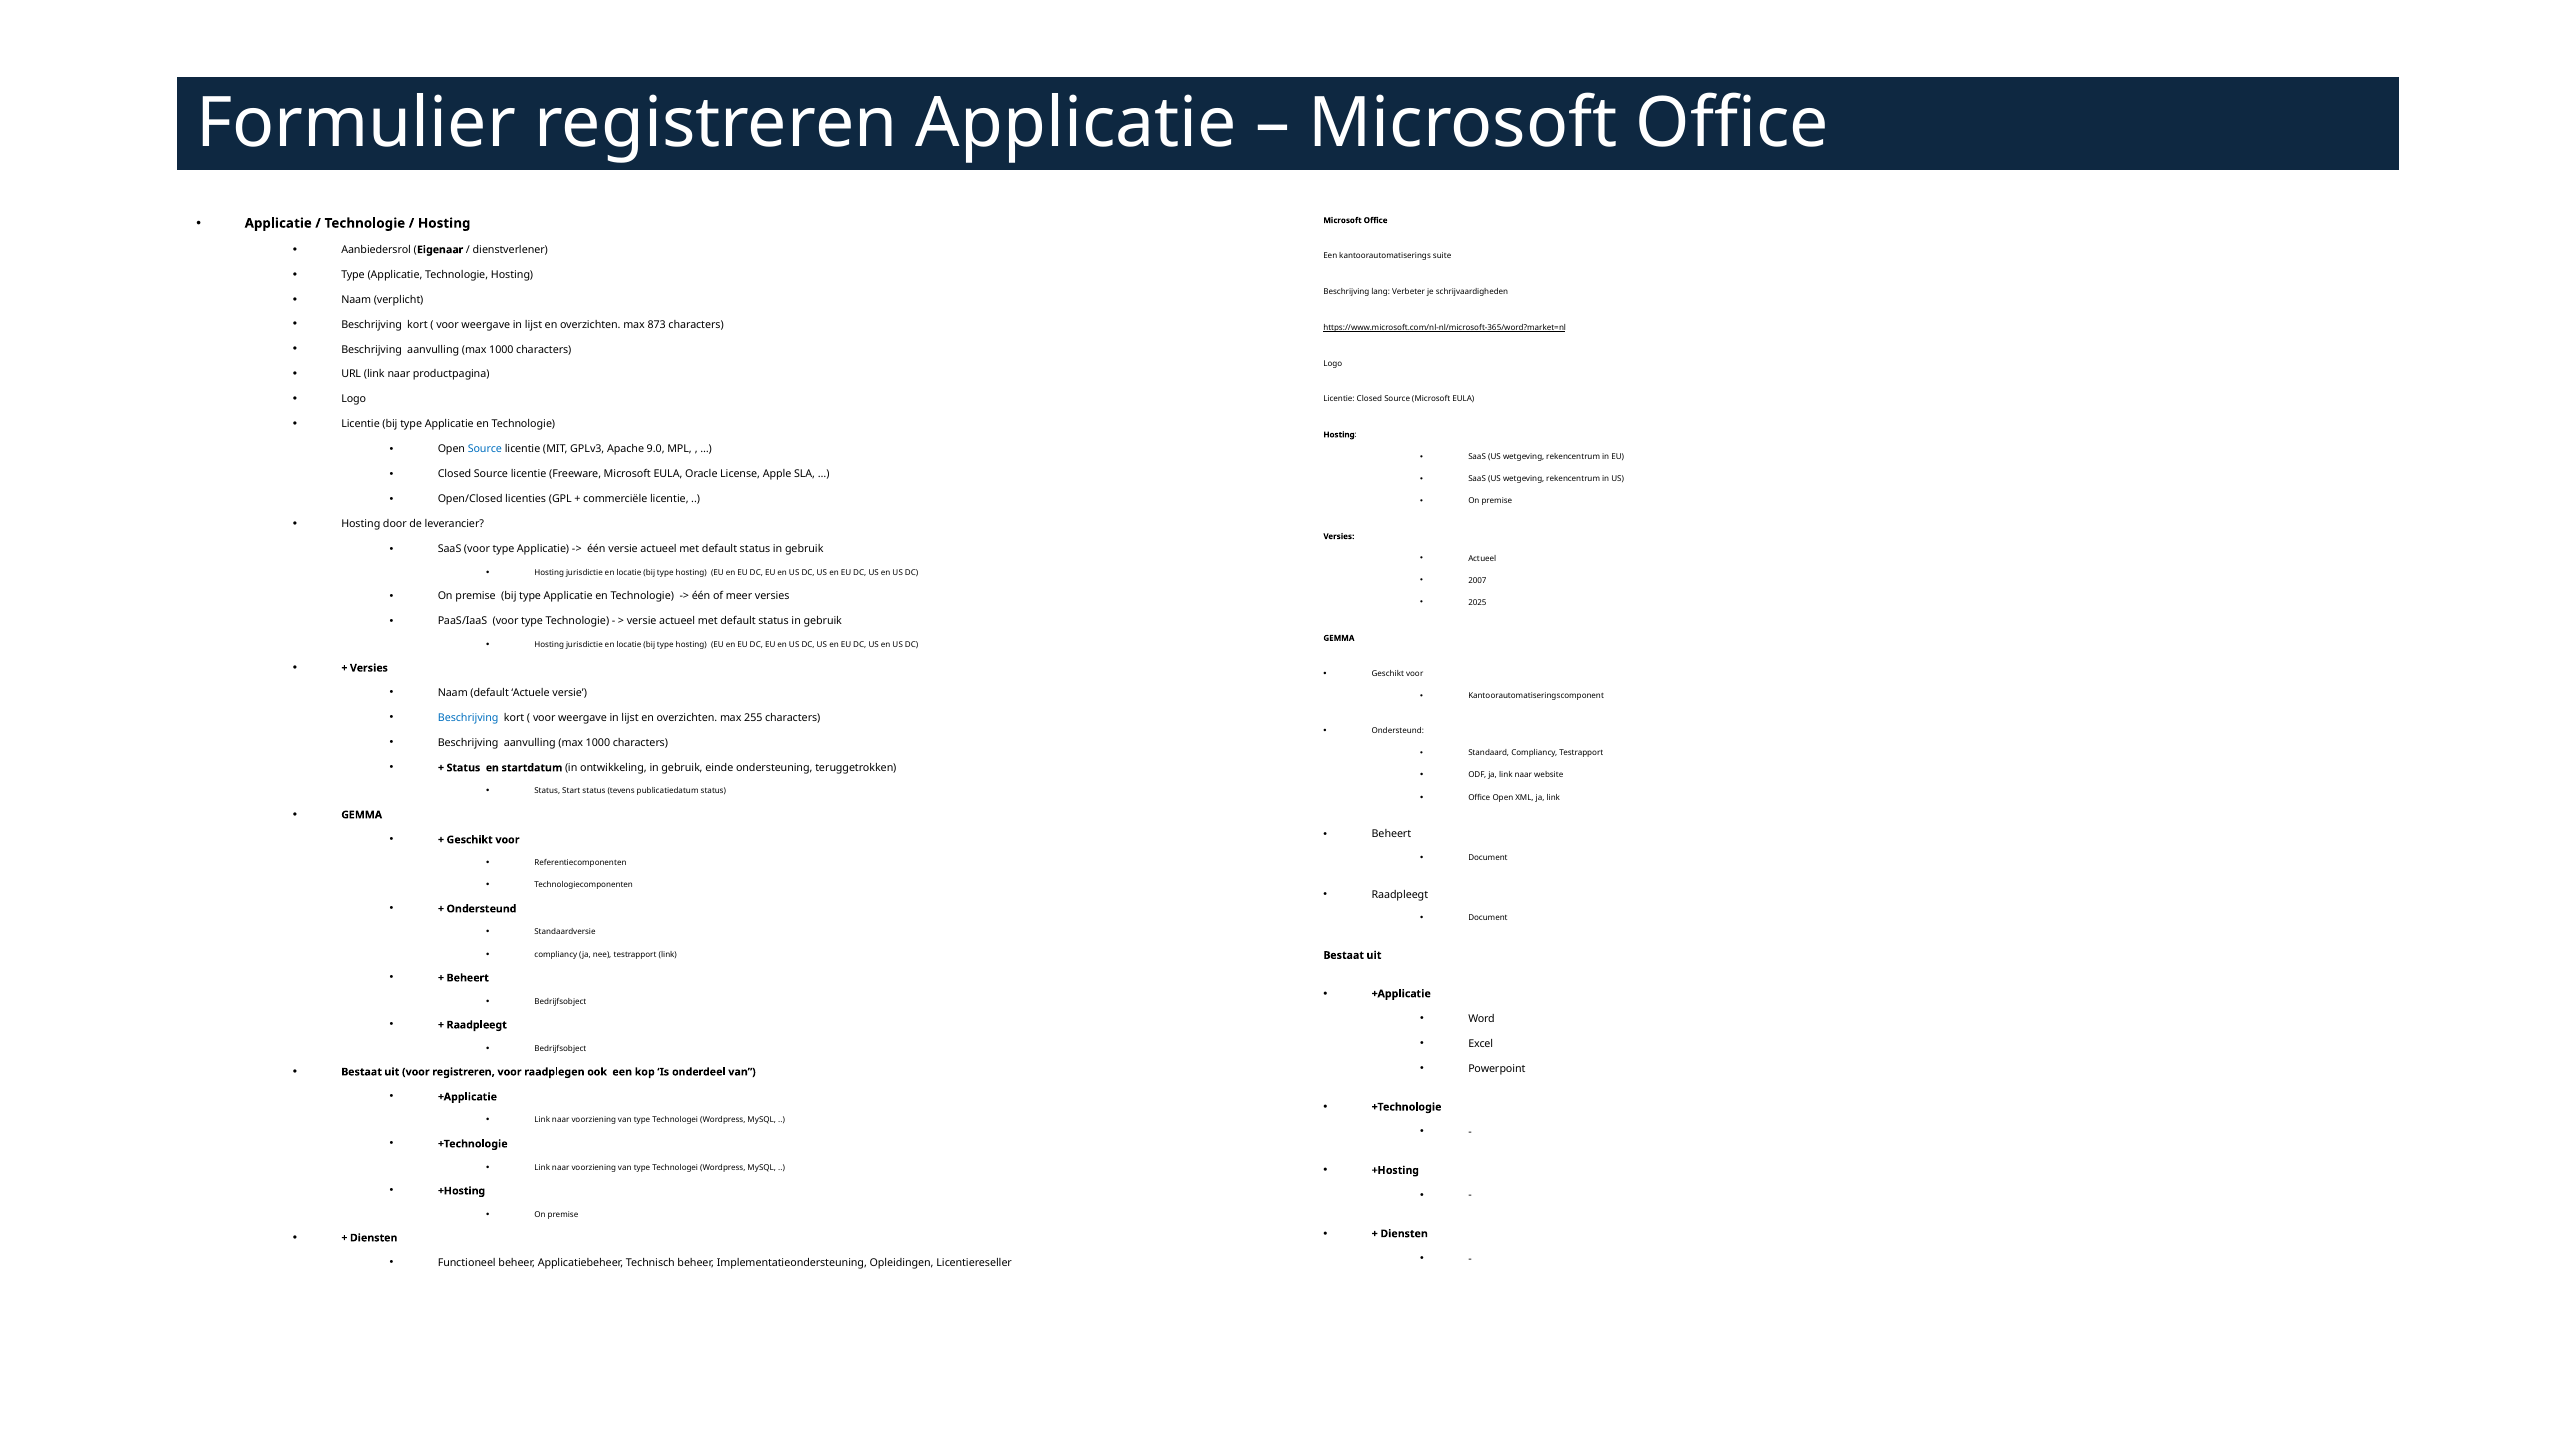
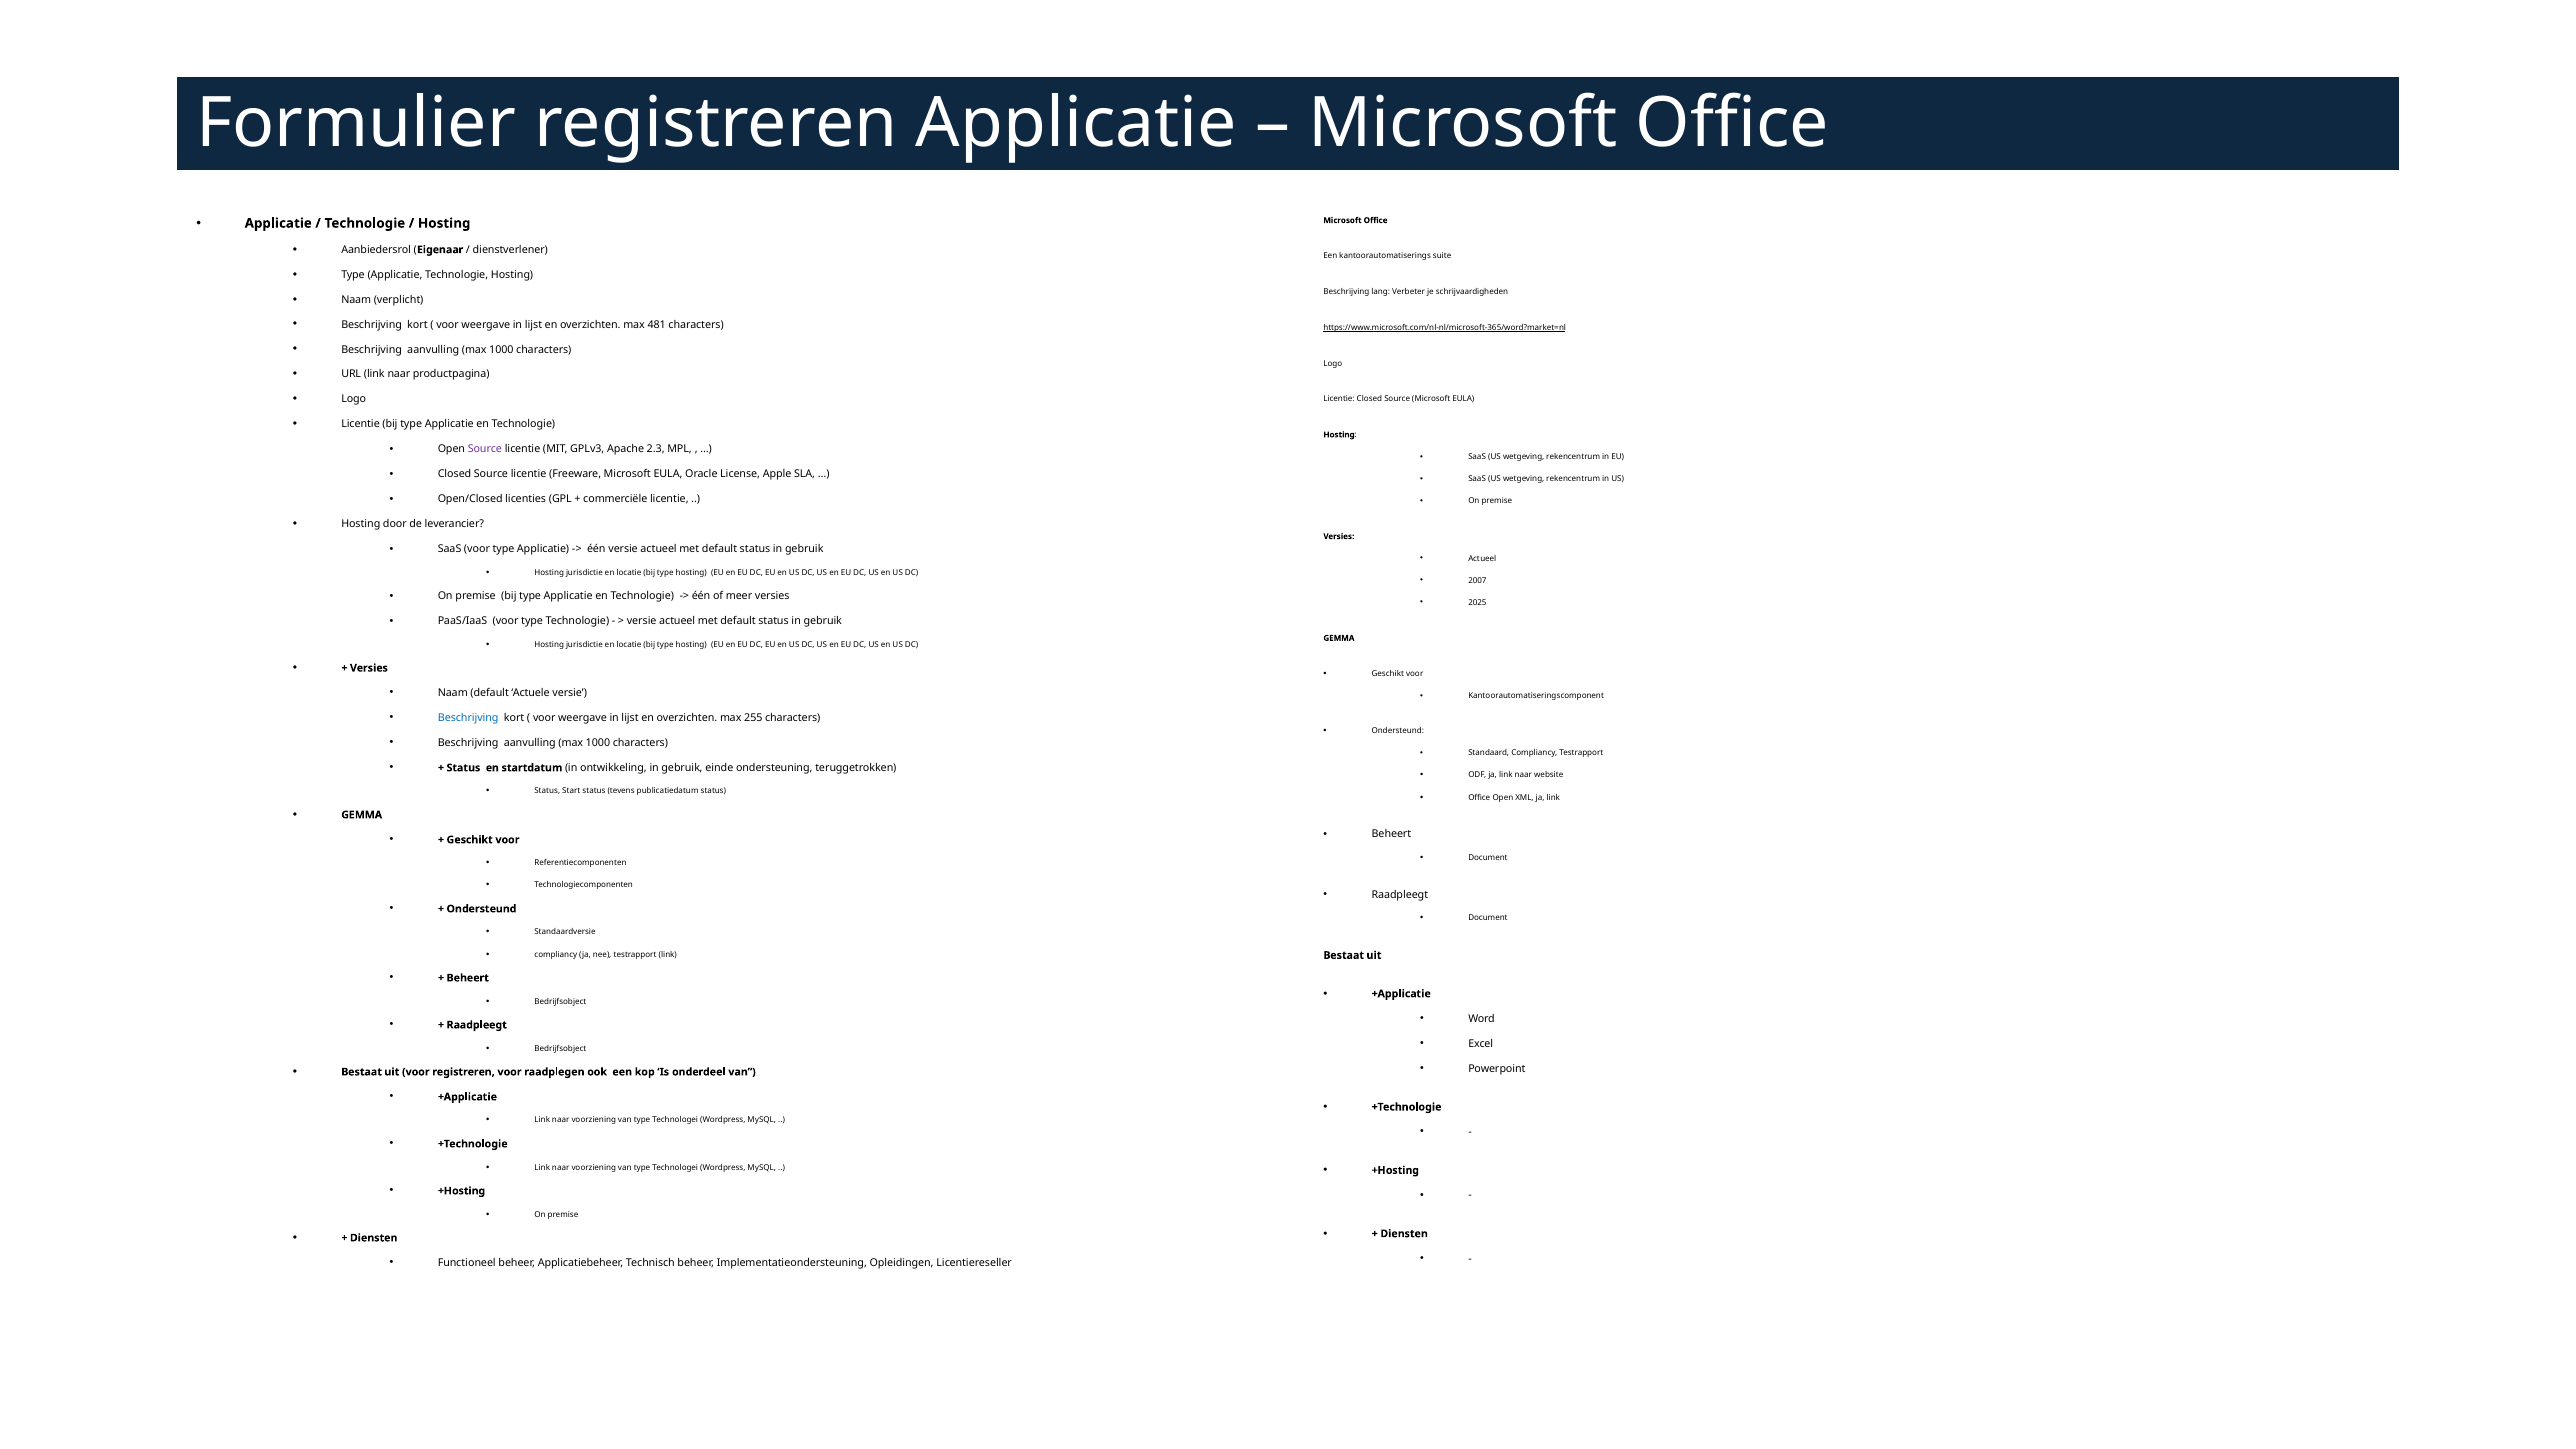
873: 873 -> 481 (657, 325)
Source colour: blue -> purple (485, 449)
9.0: 9.0 -> 2.3 (656, 449)
